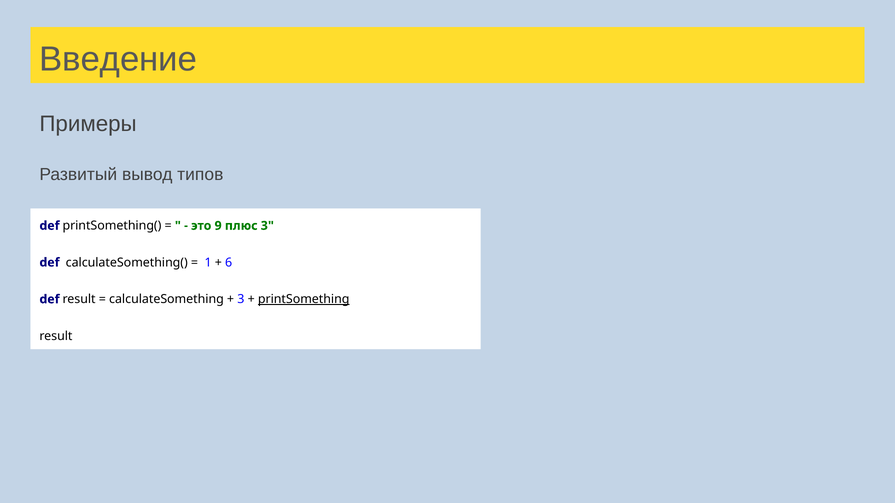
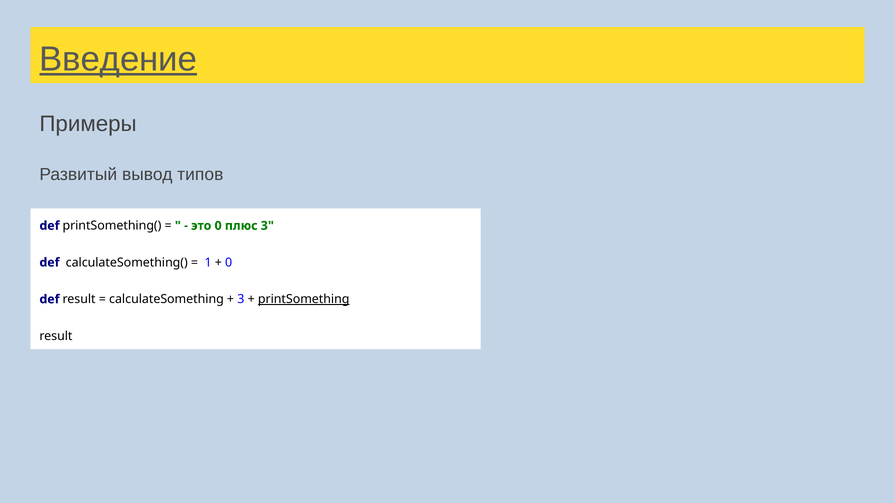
Введение underline: none -> present (118, 59)
это 9: 9 -> 0 (218, 226)
6: 6 -> 0 (229, 263)
